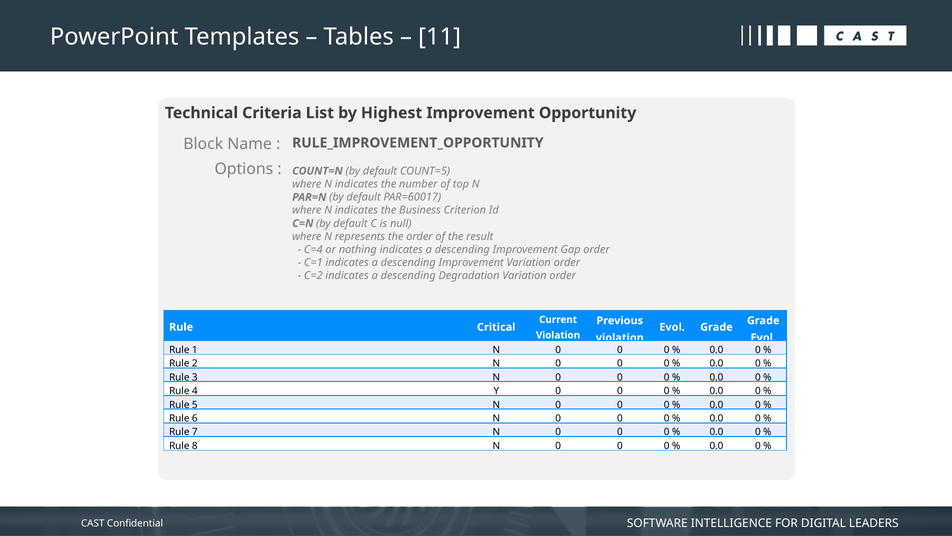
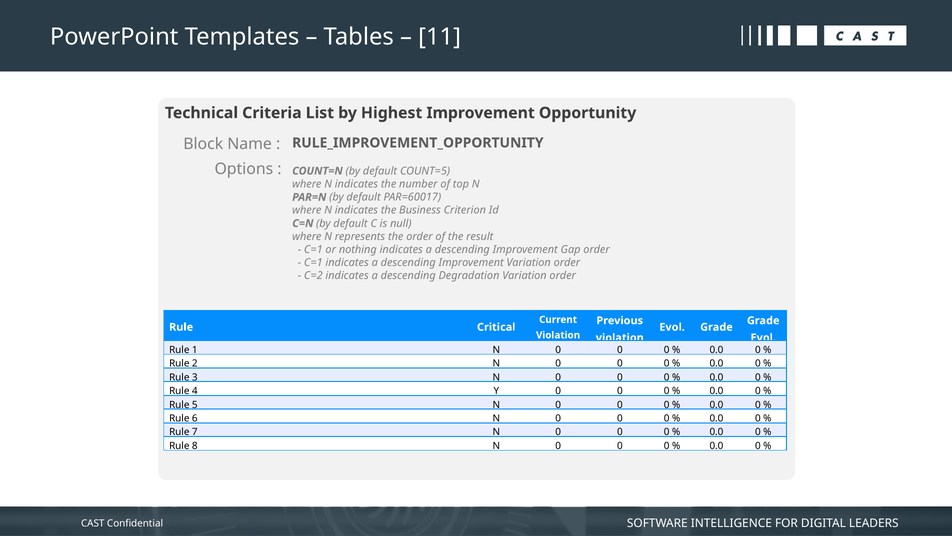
C=4: C=4 -> C=1 (313, 249)
